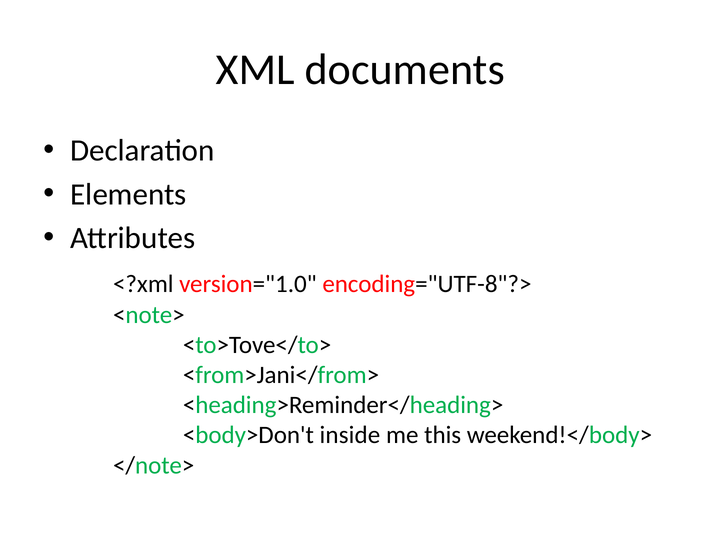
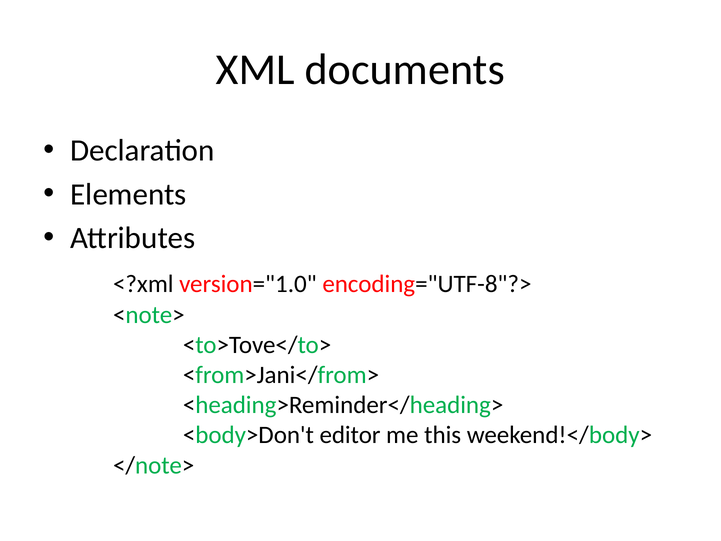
inside: inside -> editor (350, 435)
